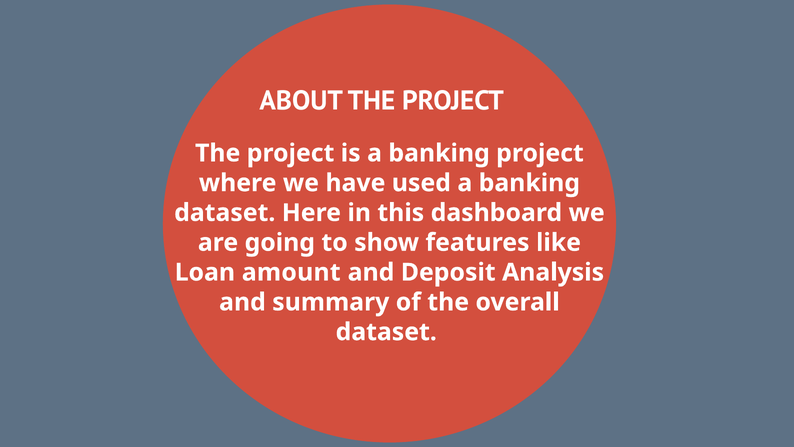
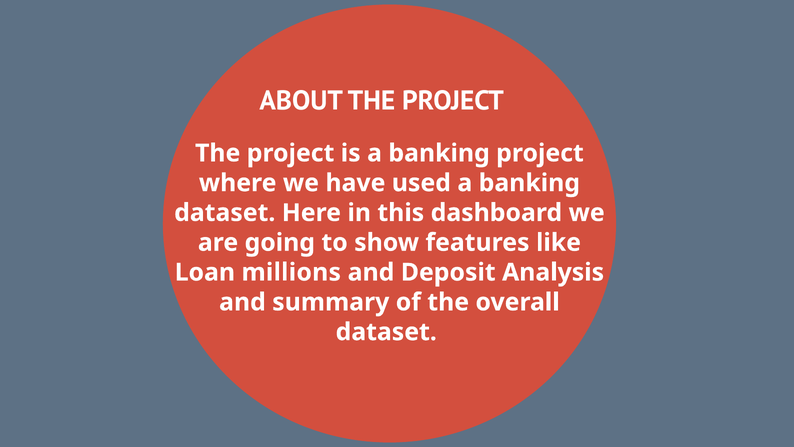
amount: amount -> millions (291, 272)
